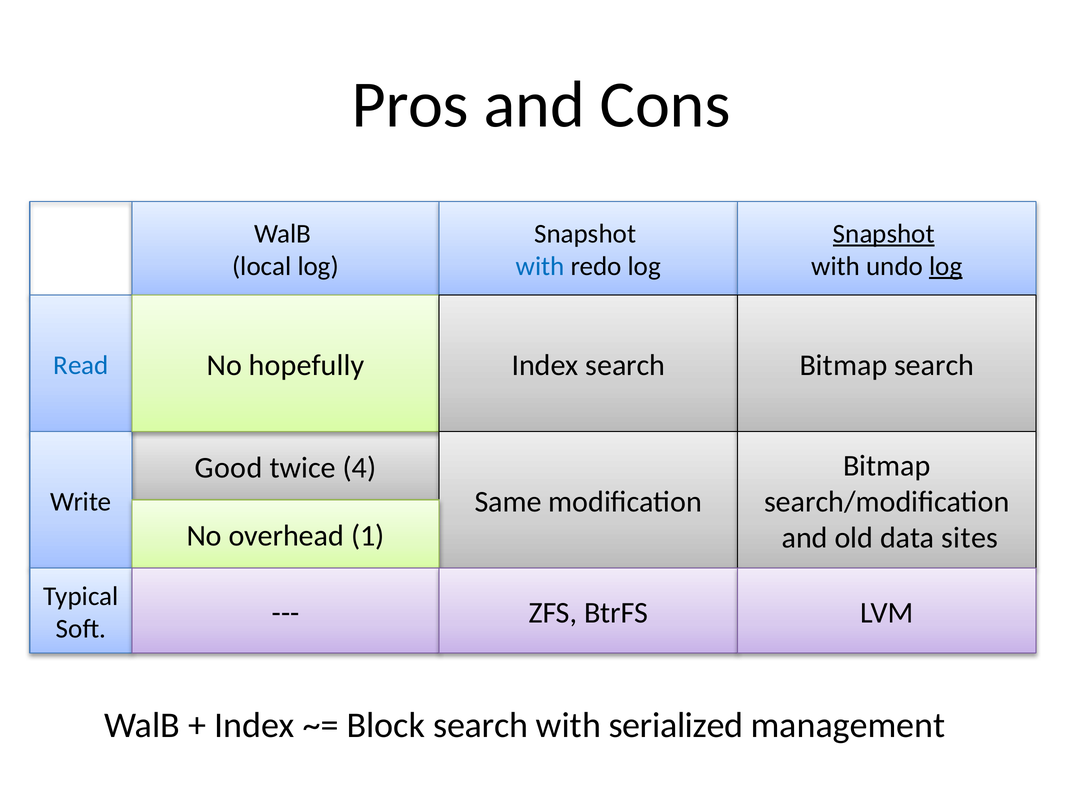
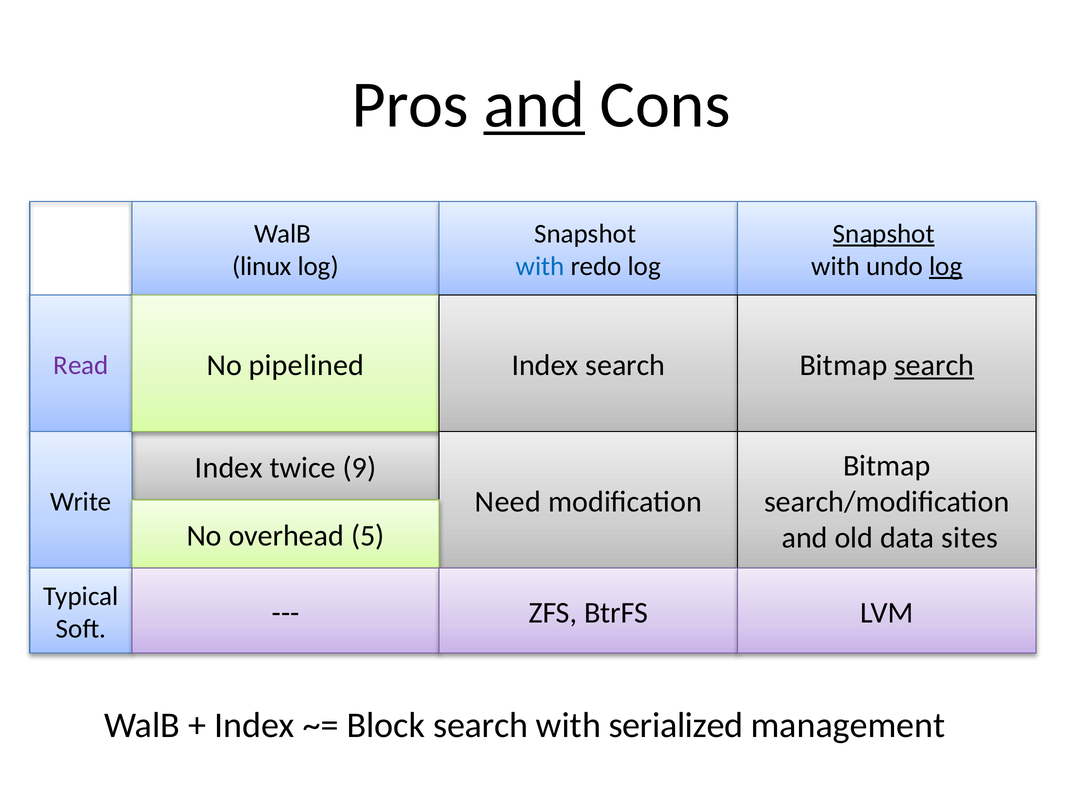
and underline: none -> present (534, 105)
local: local -> linux (262, 266)
hopefully: hopefully -> pipelined (306, 366)
search underline: none -> present (934, 366)
Read colour: blue -> purple (81, 365)
Good: Good -> Index (229, 468)
4: 4 -> 9 (359, 468)
Same: Same -> Need (508, 502)
1: 1 -> 5 (368, 536)
